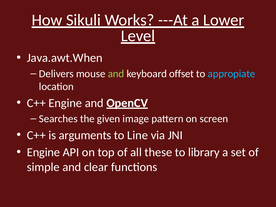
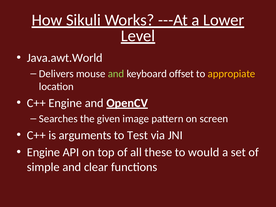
Java.awt.When: Java.awt.When -> Java.awt.World (65, 58)
appropiate colour: light blue -> yellow (232, 74)
Line: Line -> Test (138, 135)
library: library -> would (204, 152)
